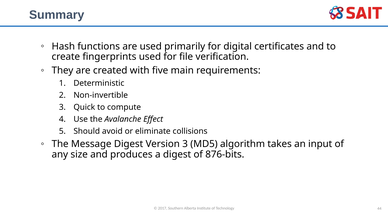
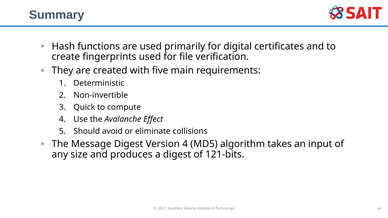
Version 3: 3 -> 4 (185, 144)
876-bits: 876-bits -> 121-bits (225, 155)
